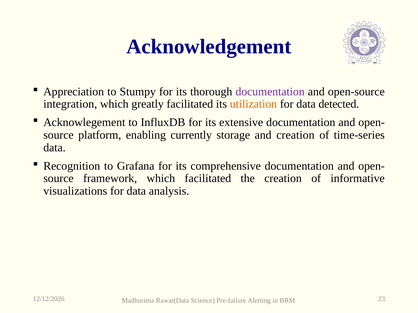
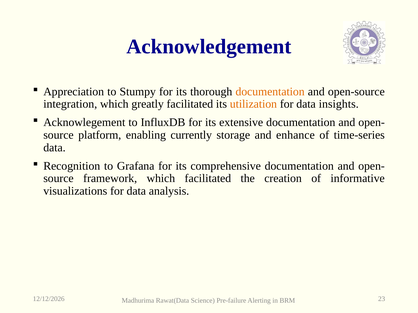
documentation colour: purple -> orange (270, 92)
detected: detected -> insights (339, 104)
and creation: creation -> enhance (295, 135)
